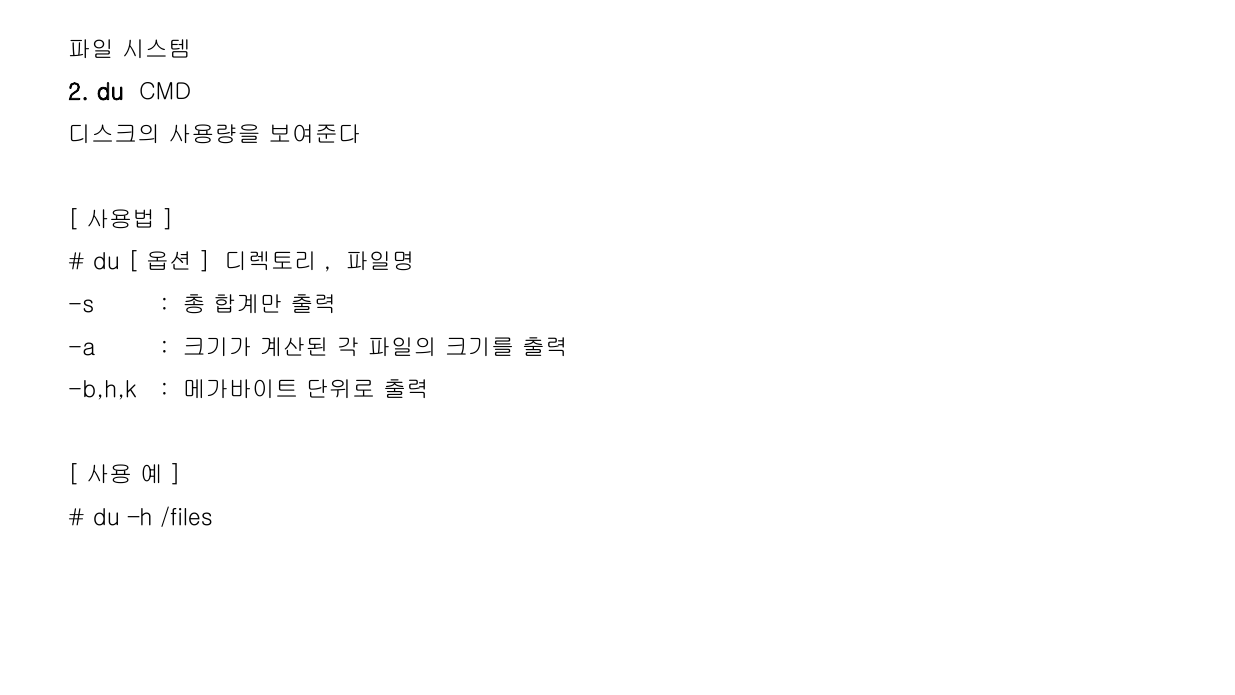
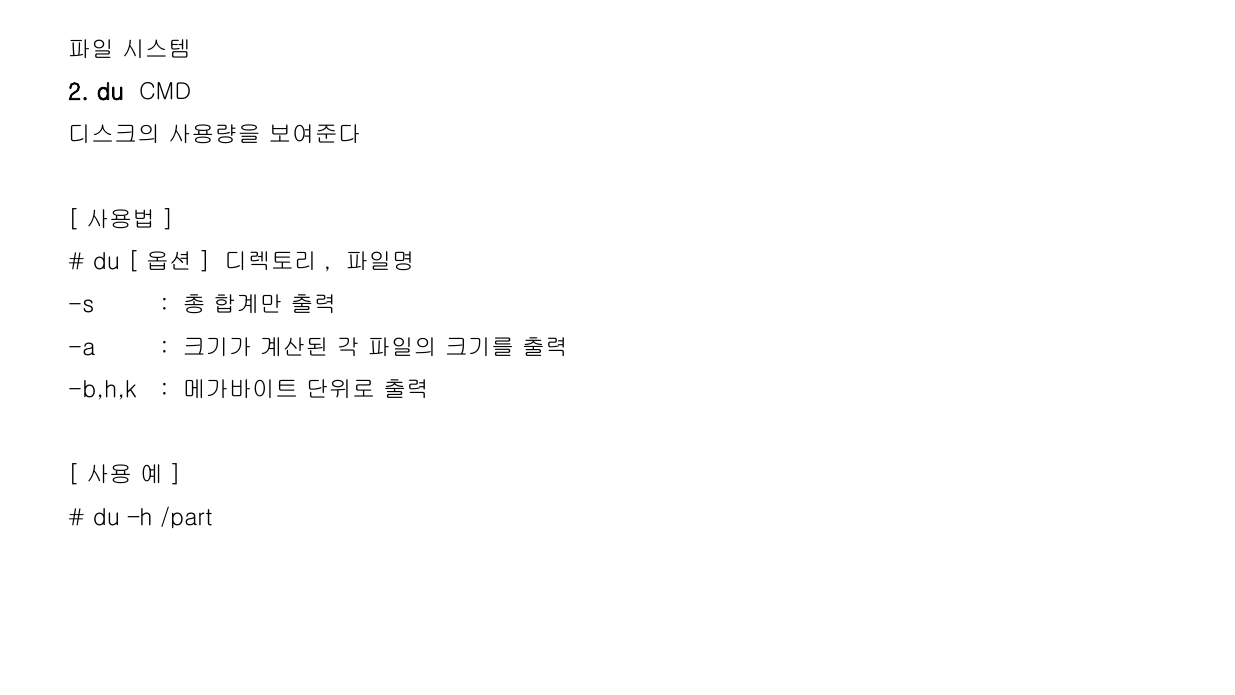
/files: /files -> /part (186, 517)
